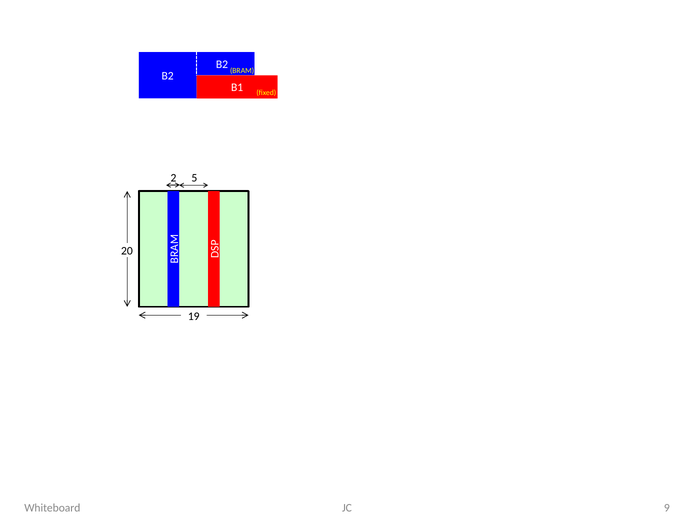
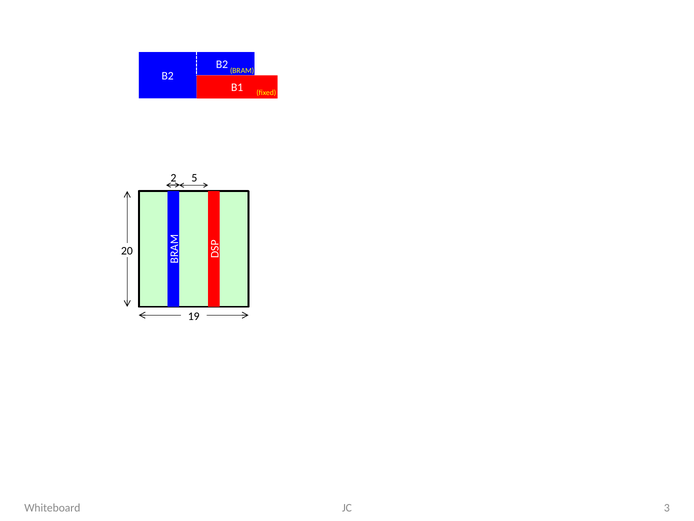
9: 9 -> 3 (667, 507)
